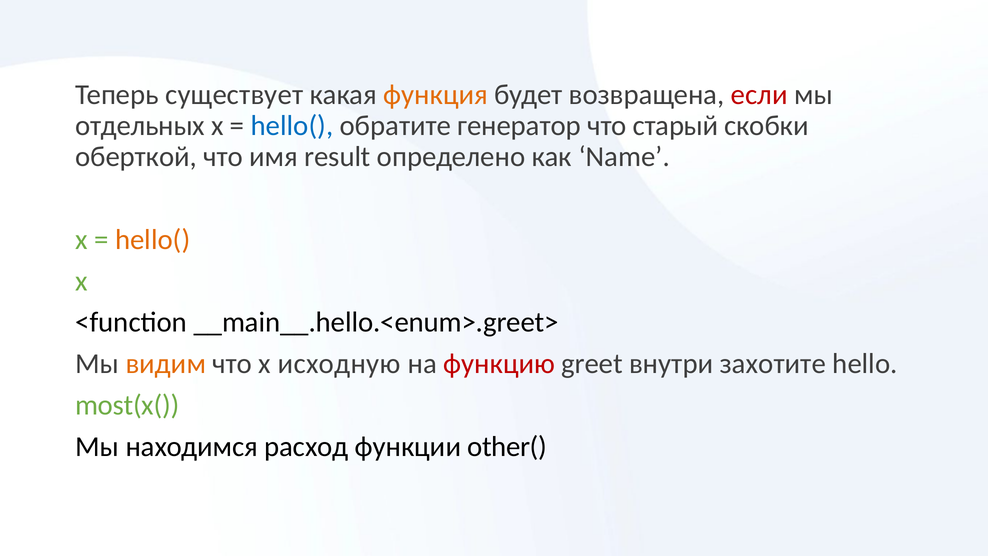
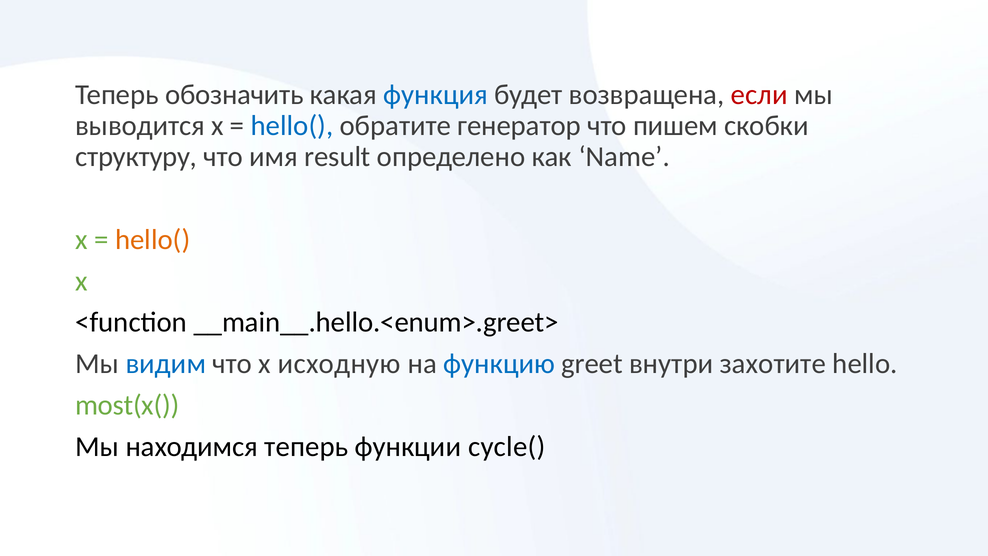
существует: существует -> обозначить (235, 95)
функция colour: orange -> blue (436, 95)
отдельных: отдельных -> выводится (140, 126)
старый: старый -> пишем (675, 126)
оберткой: оберткой -> структуру (136, 157)
видим colour: orange -> blue (166, 364)
функцию colour: red -> blue (499, 364)
находимся расход: расход -> теперь (306, 446)
other(: other( -> cycle( (507, 446)
